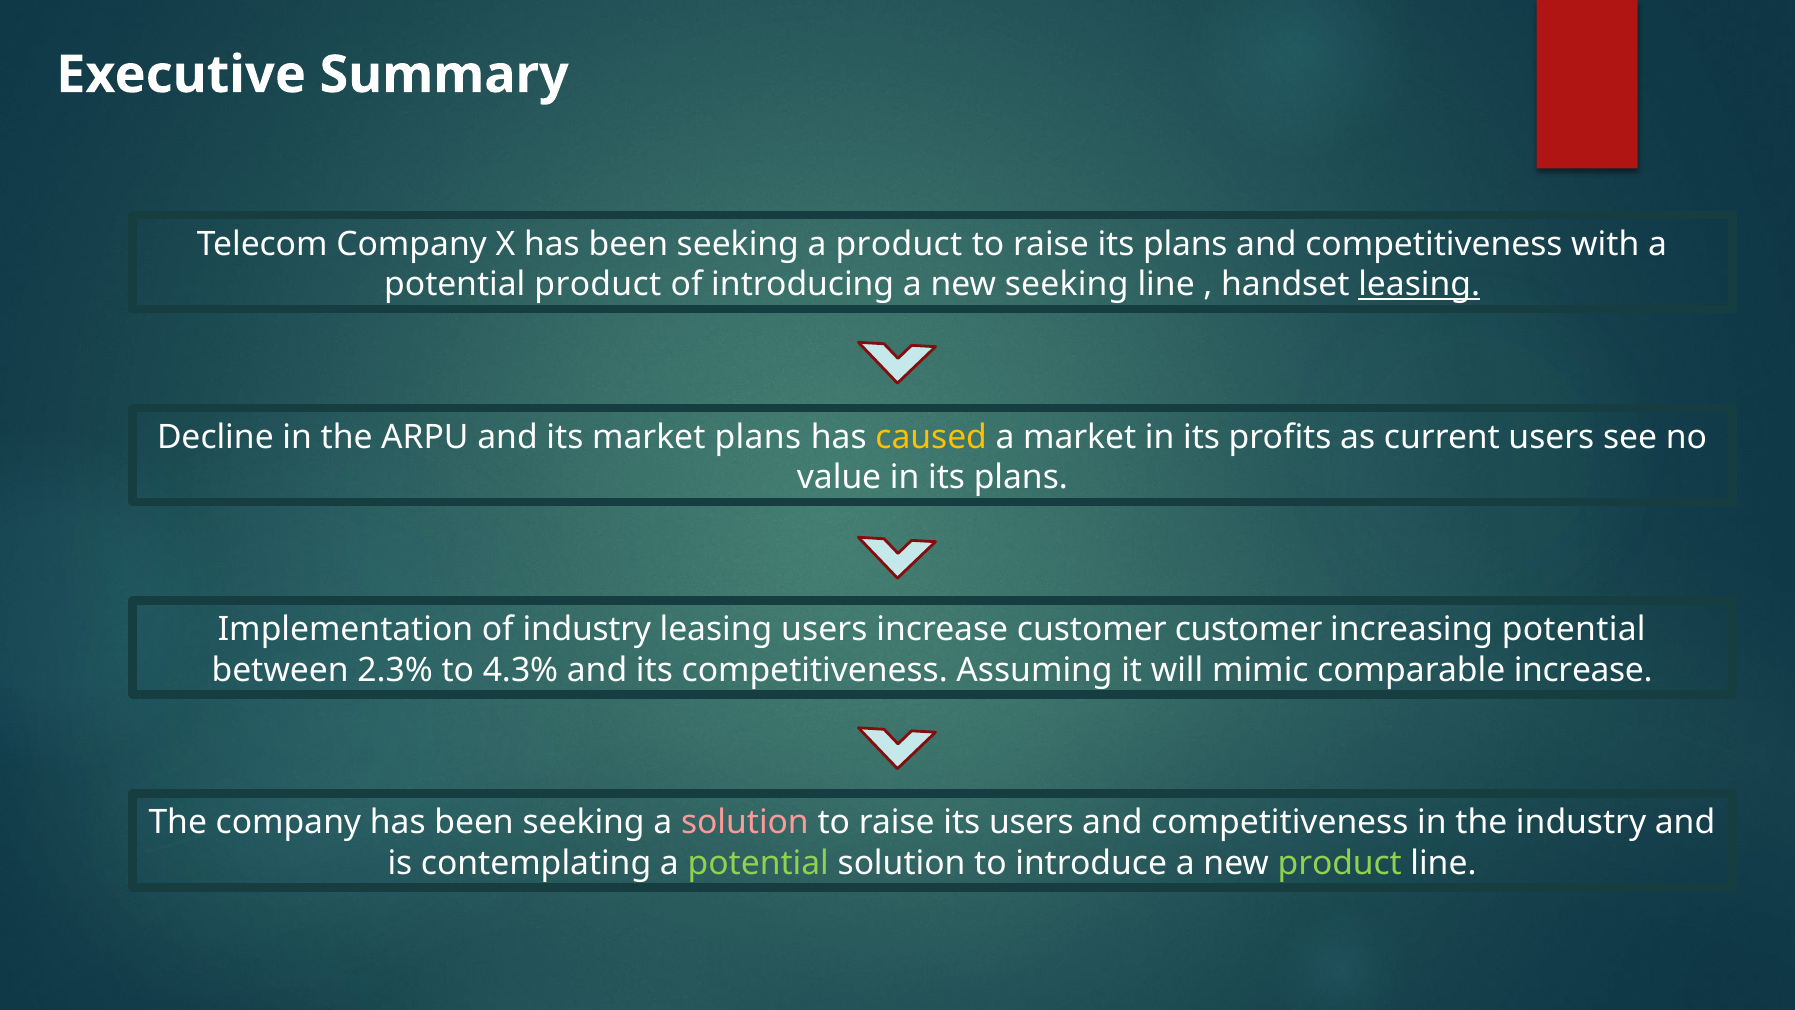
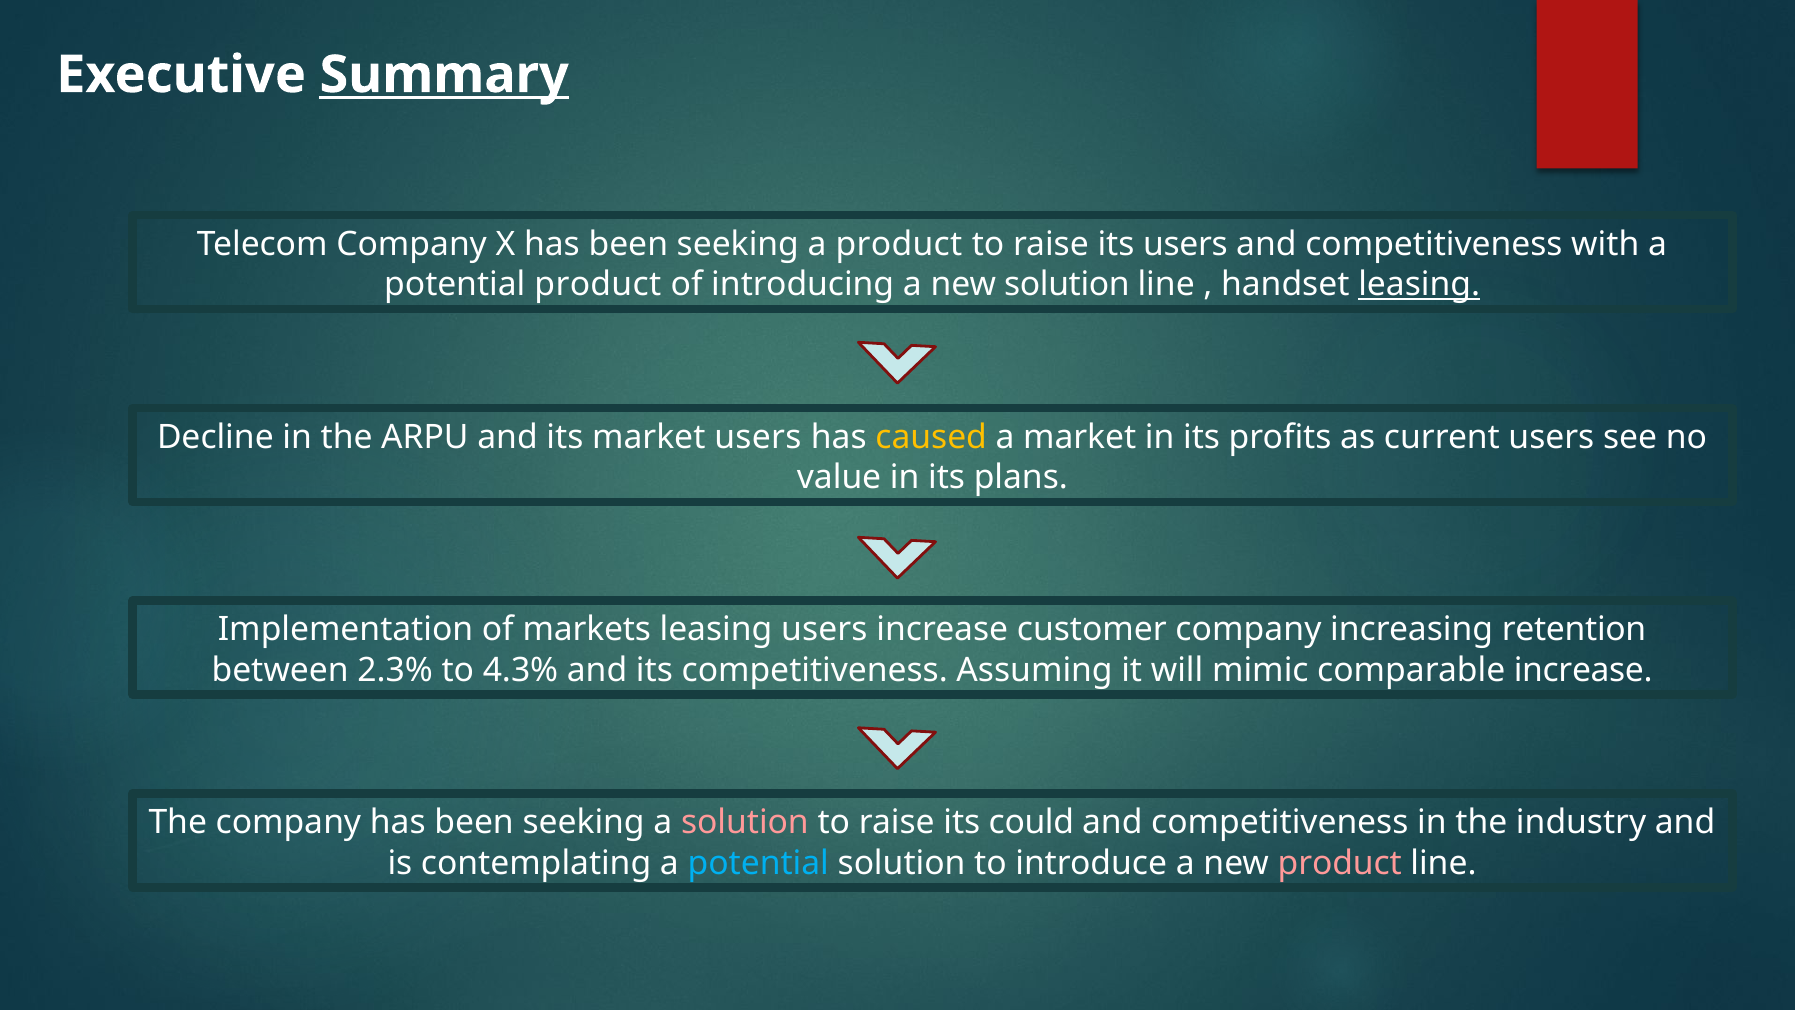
Summary underline: none -> present (444, 75)
raise its plans: plans -> users (1185, 244)
new seeking: seeking -> solution (1067, 285)
market plans: plans -> users (758, 437)
of industry: industry -> markets (587, 630)
customer customer: customer -> company (1248, 630)
increasing potential: potential -> retention (1574, 630)
its users: users -> could (1031, 822)
potential colour: light green -> light blue (758, 863)
product colour: light green -> pink (1340, 863)
